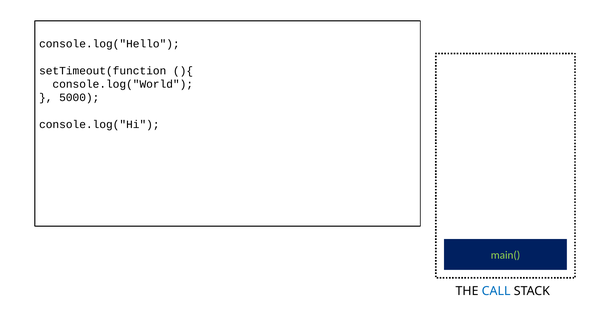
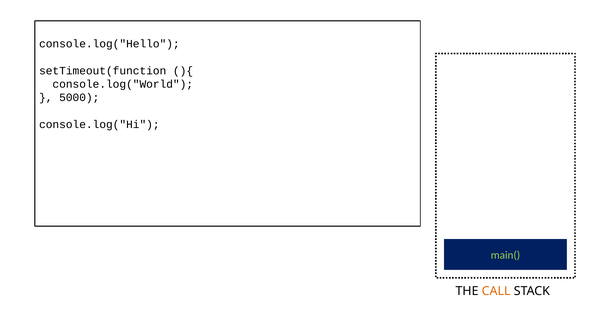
CALL colour: blue -> orange (496, 291)
